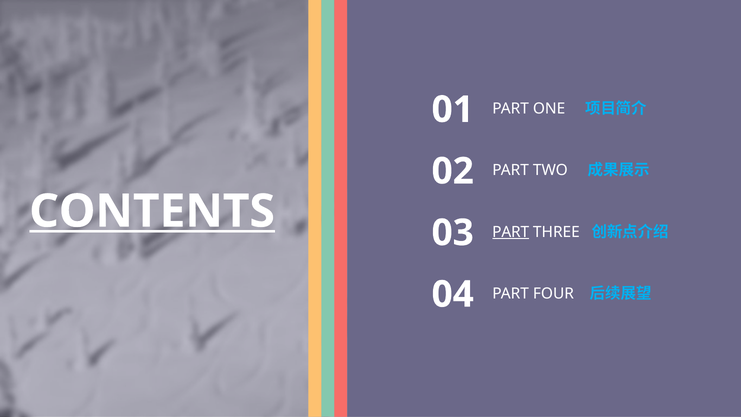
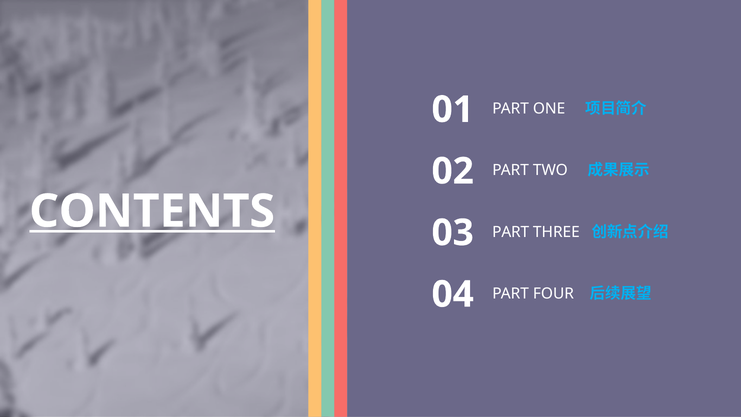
PART underline: present -> none (511, 232)
